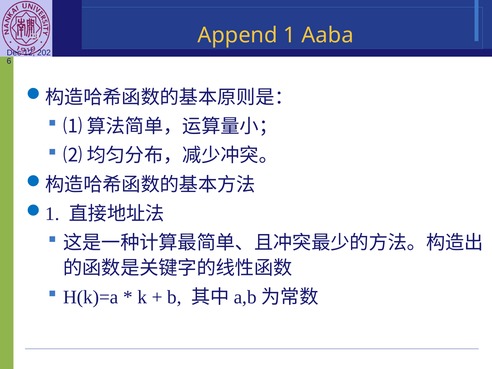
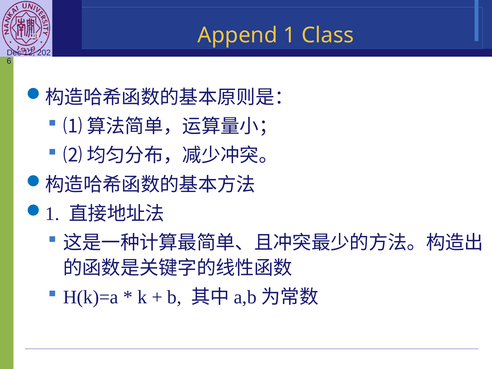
Aaba: Aaba -> Class (328, 35)
